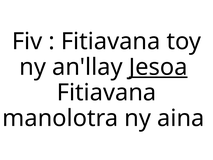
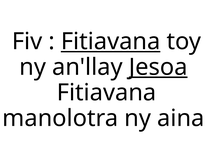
Fitiavana underline: none -> present (111, 41)
